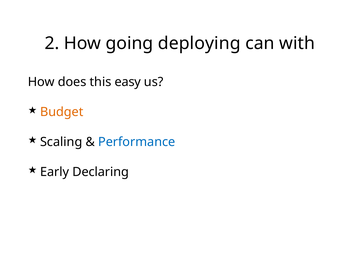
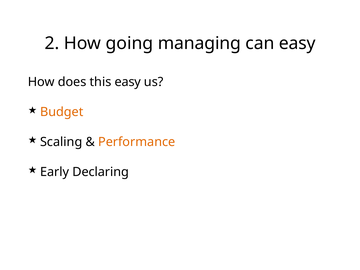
deploying: deploying -> managing (199, 43)
can with: with -> easy (297, 43)
Performance colour: blue -> orange (137, 142)
